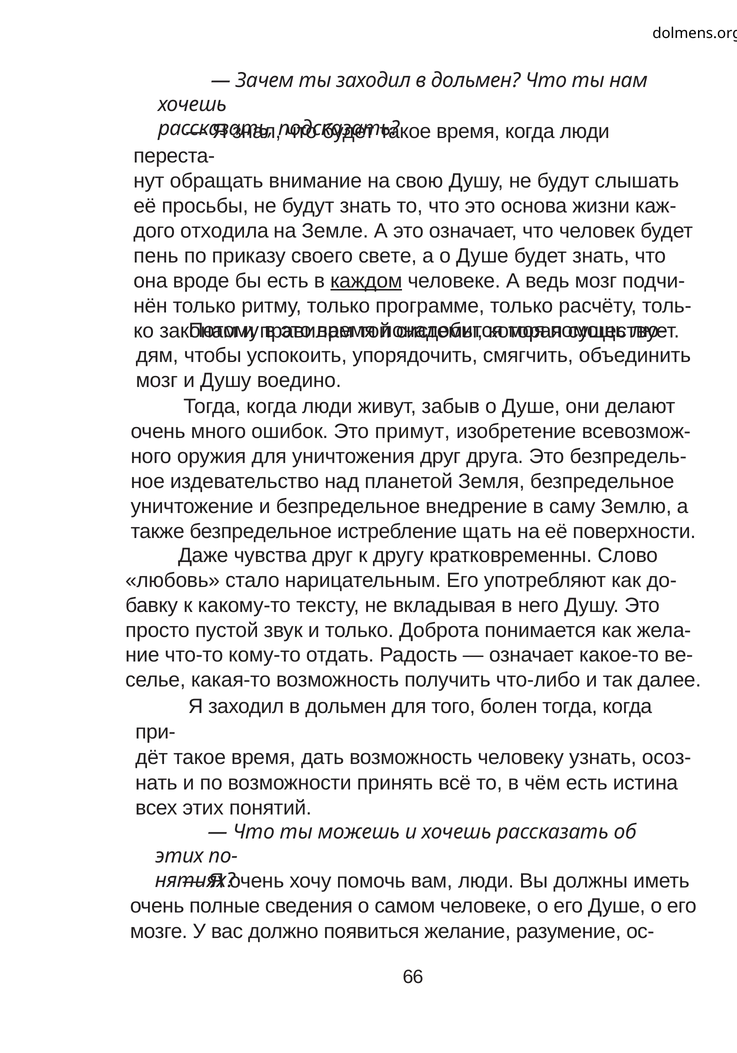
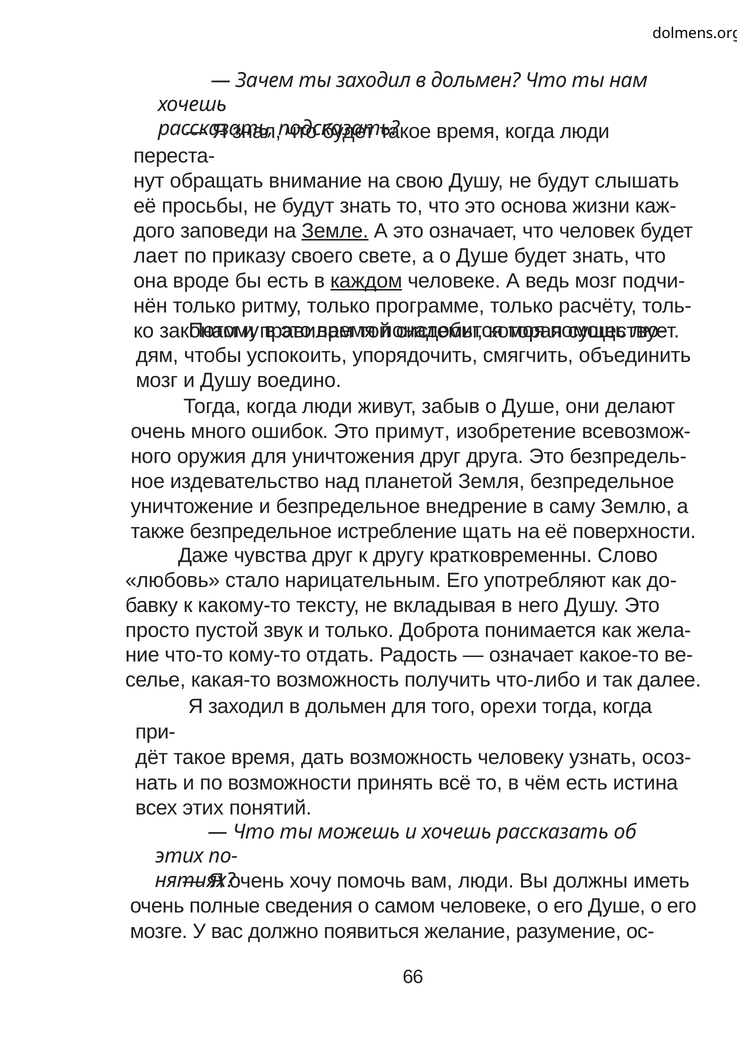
отходила: отходила -> заповеди (224, 231)
Земле underline: none -> present (335, 231)
пень: пень -> лает (156, 256)
болен: болен -> орехи (509, 707)
